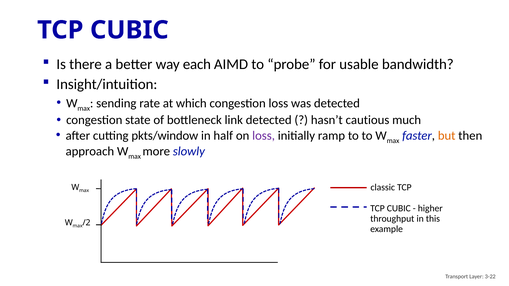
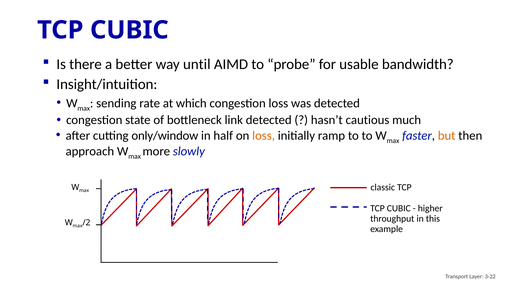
each: each -> until (197, 64)
pkts/window: pkts/window -> only/window (165, 136)
loss colour: purple -> orange (264, 136)
